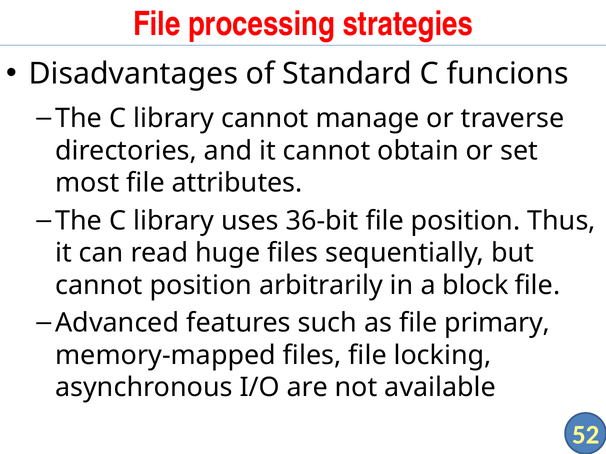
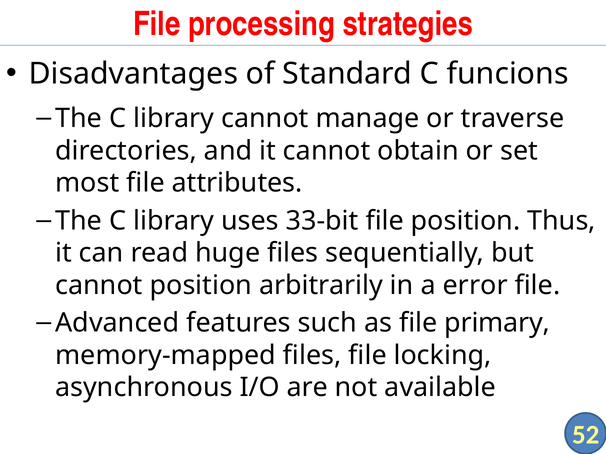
36-bit: 36-bit -> 33-bit (322, 221)
block: block -> error (475, 286)
